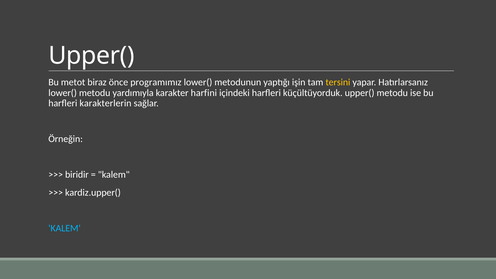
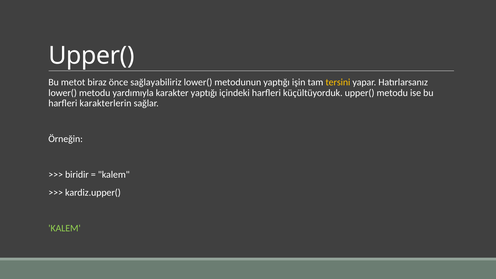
programımız: programımız -> sağlayabiliriz (156, 82)
karakter harfini: harfini -> yaptığı (204, 93)
KALEM colour: light blue -> light green (65, 228)
